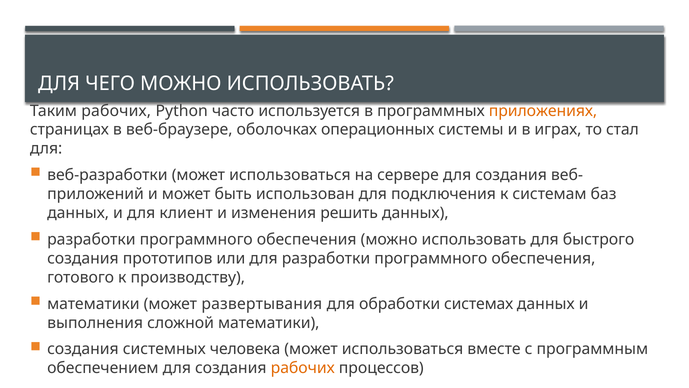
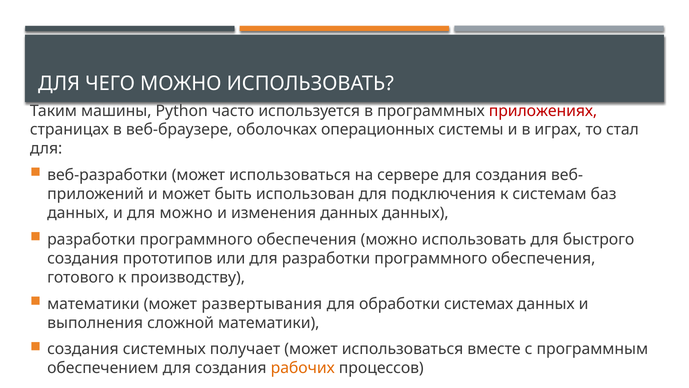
Таким рабочих: рабочих -> машины (116, 111)
приложениях colour: orange -> red (543, 111)
для клиент: клиент -> можно (186, 213)
изменения решить: решить -> данных (349, 213)
человека: человека -> получает (245, 349)
